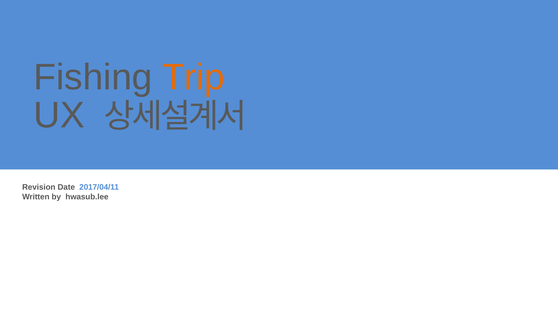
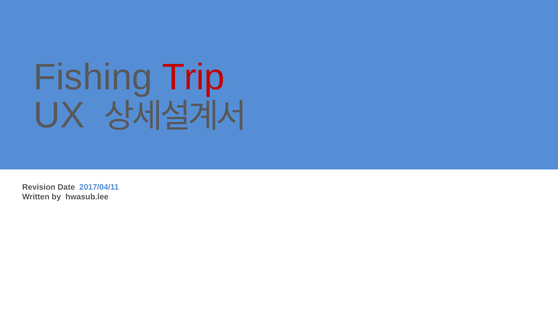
Trip colour: orange -> red (193, 77)
